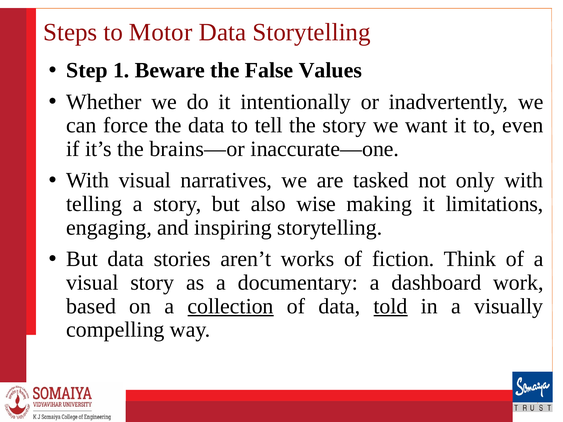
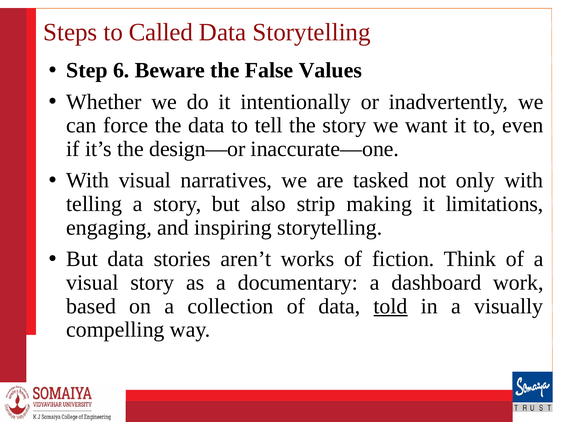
Motor: Motor -> Called (161, 32)
1: 1 -> 6 (121, 70)
brains—or: brains—or -> design—or (197, 149)
wise: wise -> strip (316, 204)
collection underline: present -> none (231, 306)
